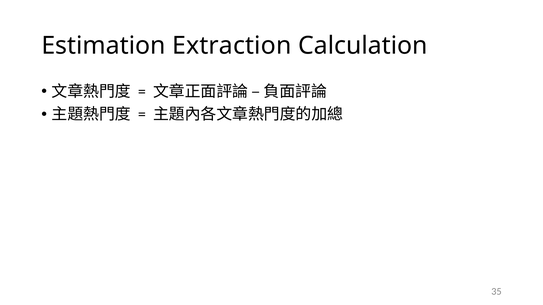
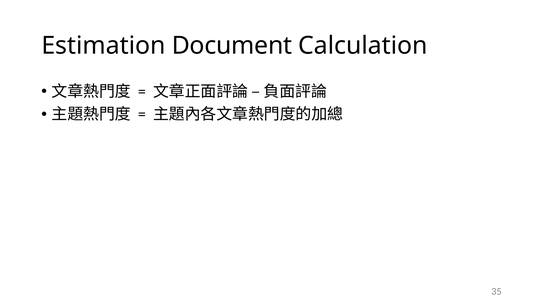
Extraction: Extraction -> Document (232, 46)
